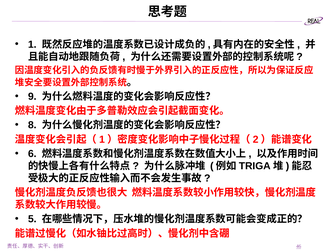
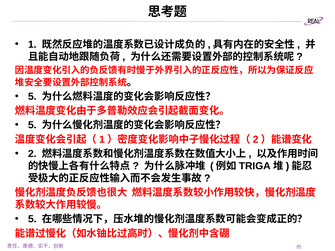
9: 9 -> 5 (32, 97)
8: 8 -> 5 (32, 125)
6: 6 -> 2 (32, 154)
